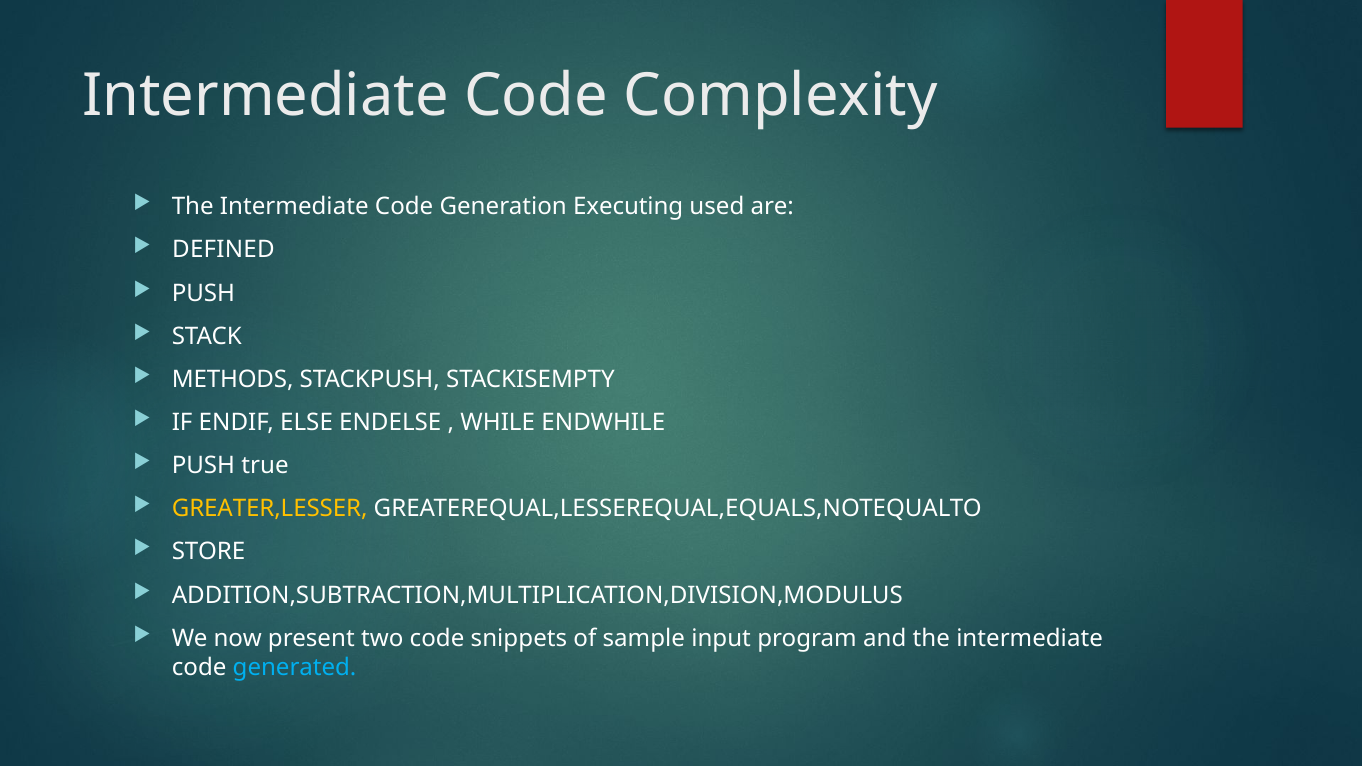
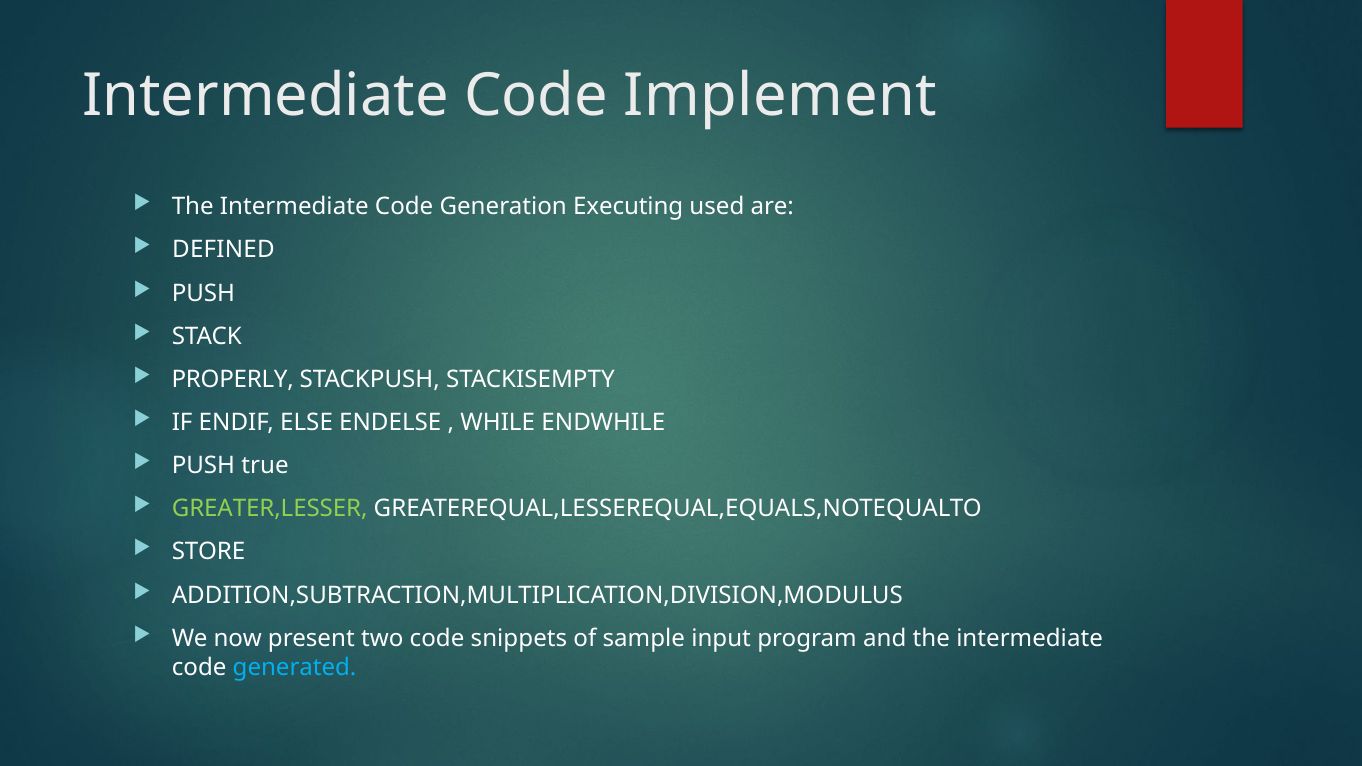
Complexity: Complexity -> Implement (780, 96)
METHODS: METHODS -> PROPERLY (233, 379)
GREATER,LESSER colour: yellow -> light green (270, 509)
